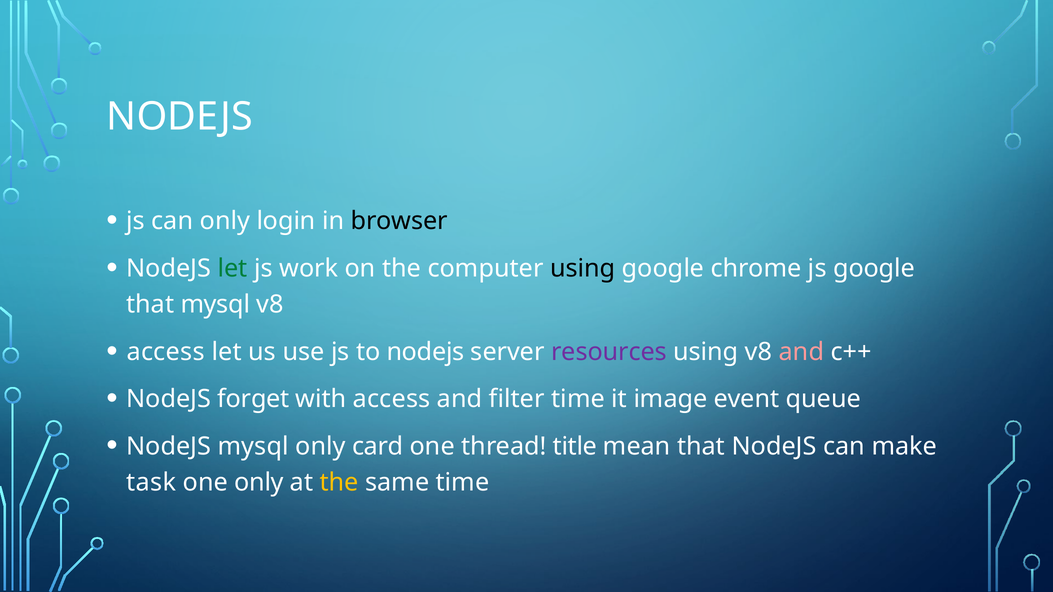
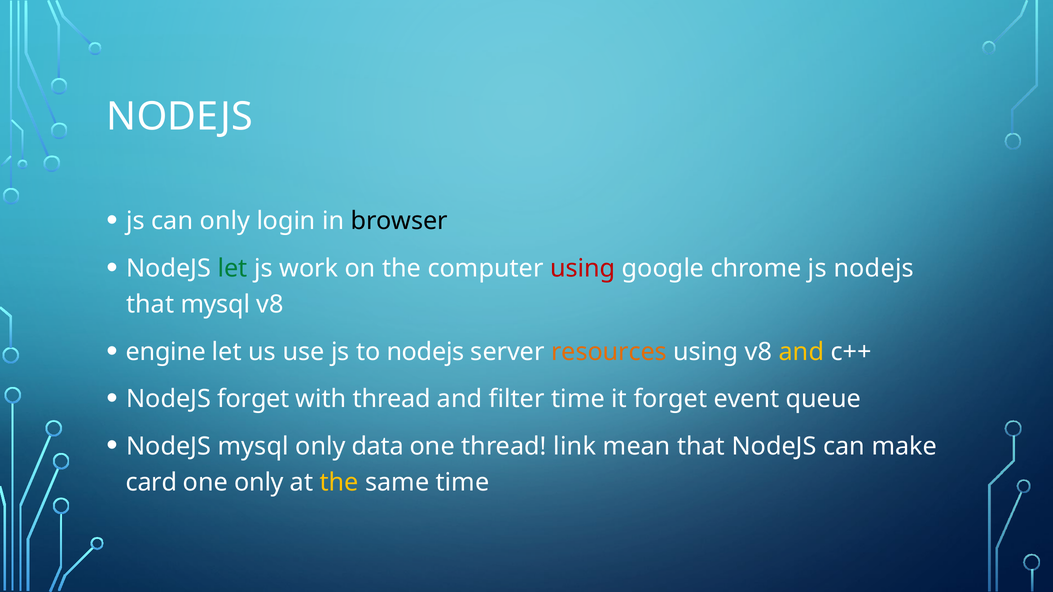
using colour: black -> red (583, 268)
js google: google -> nodejs (874, 268)
access: access -> engine (166, 352)
resources colour: purple -> orange (609, 352)
and colour: pink -> yellow (801, 352)
with access: access -> thread (392, 399)
it image: image -> forget (670, 399)
card: card -> data (378, 446)
title: title -> link (575, 446)
task: task -> card (151, 483)
